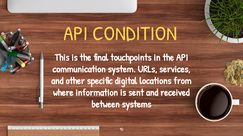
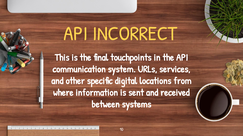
CONDITION: CONDITION -> INCORRECT (135, 34)
